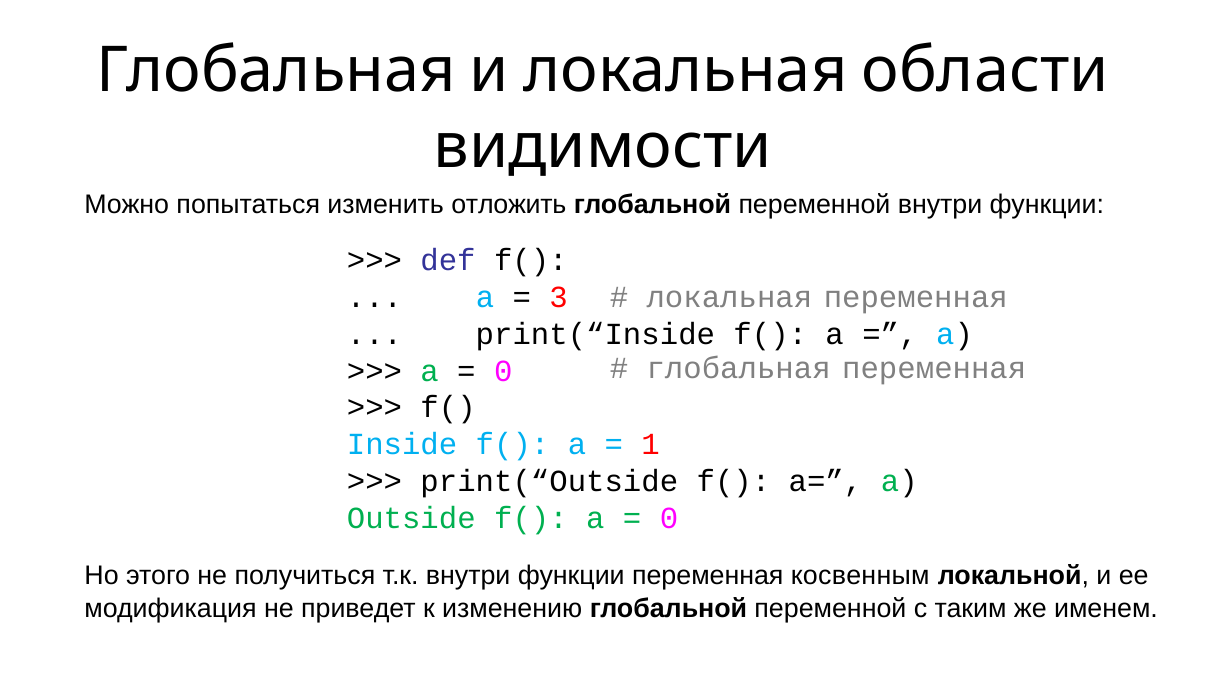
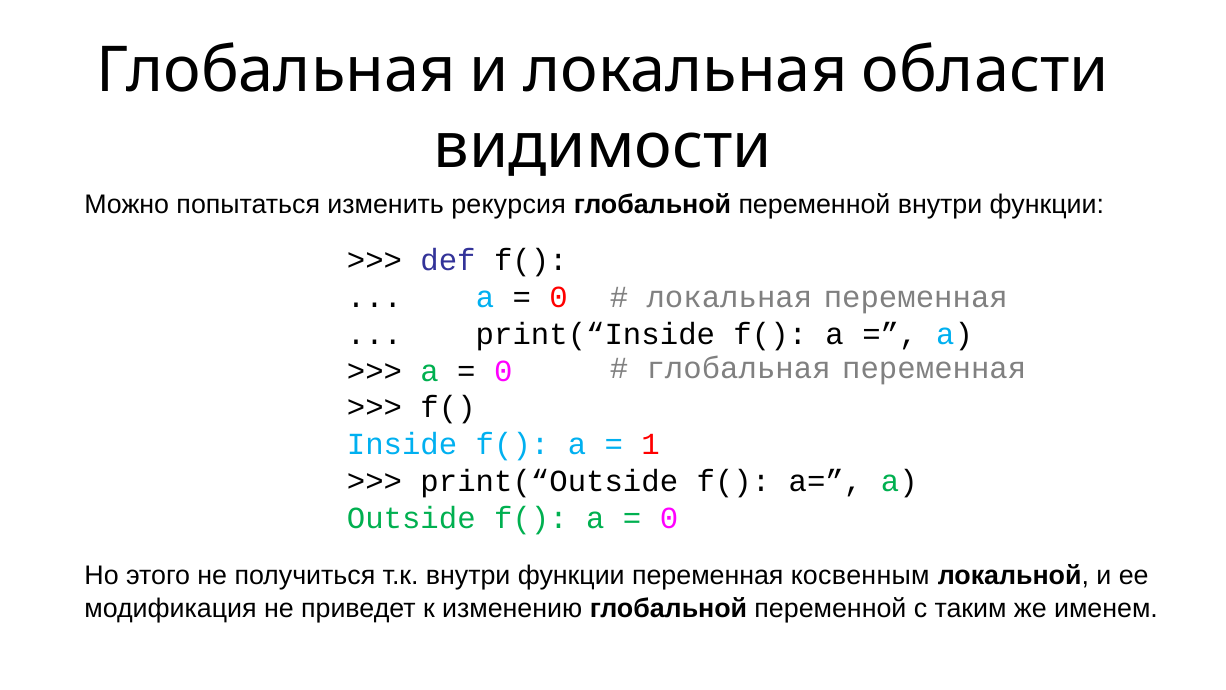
отложить: отложить -> рекурсия (509, 205)
3: 3 -> 0 (559, 297)
